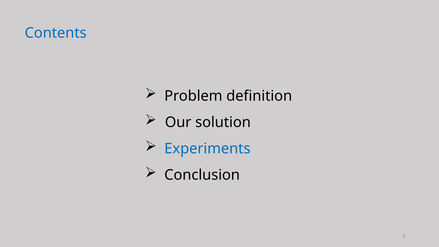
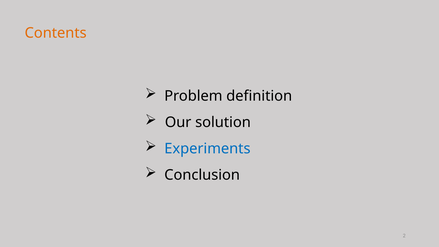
Contents colour: blue -> orange (56, 33)
